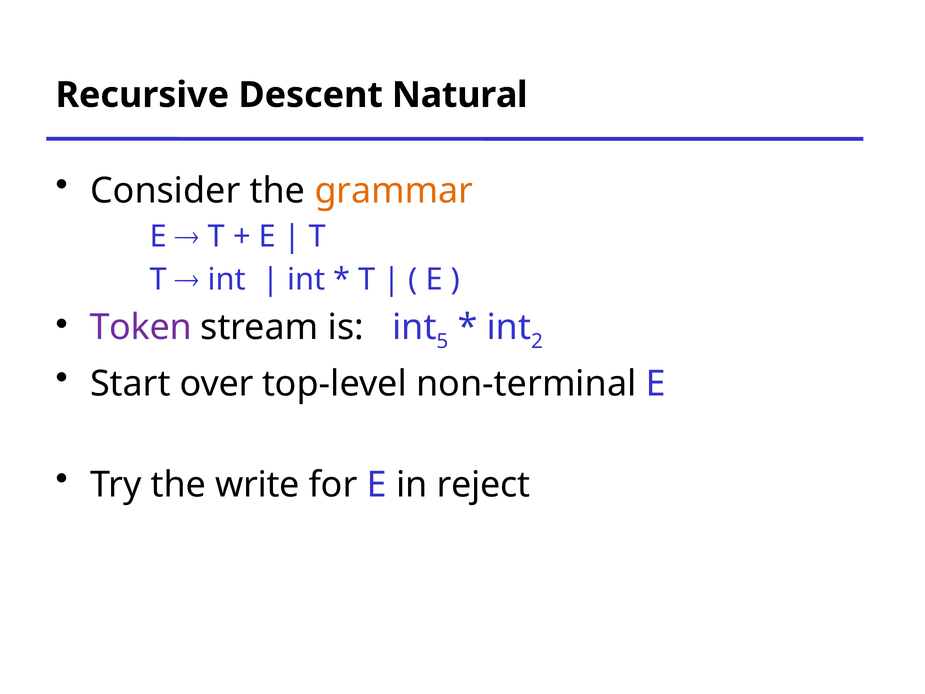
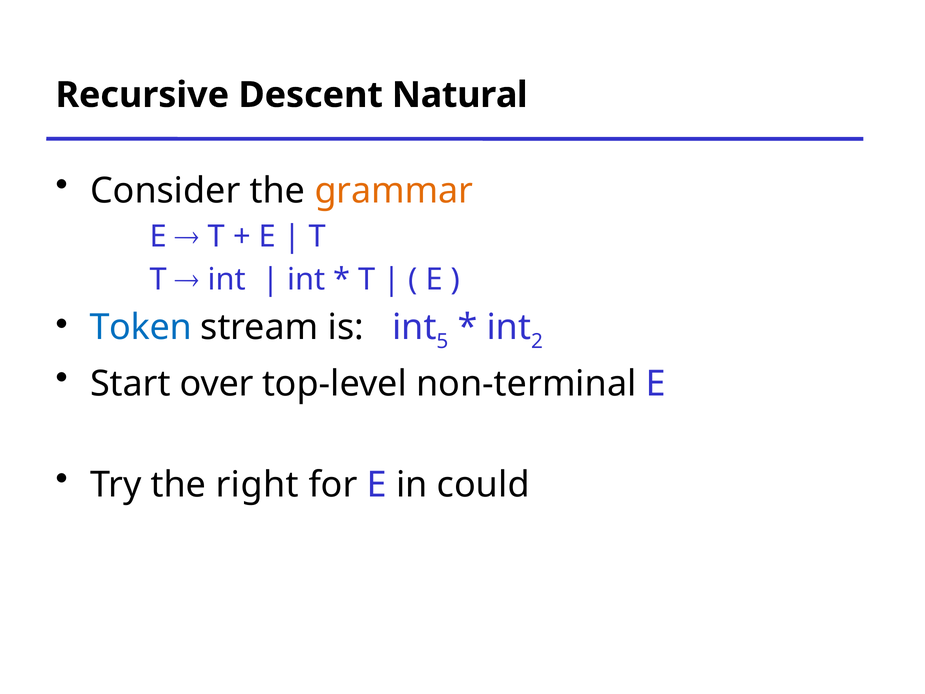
Token colour: purple -> blue (141, 327)
write: write -> right (257, 484)
reject: reject -> could (483, 484)
